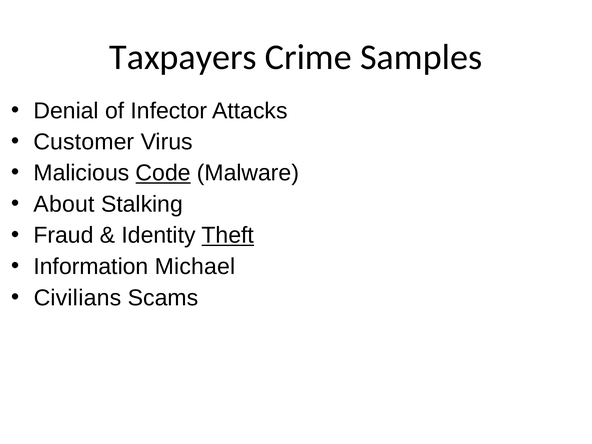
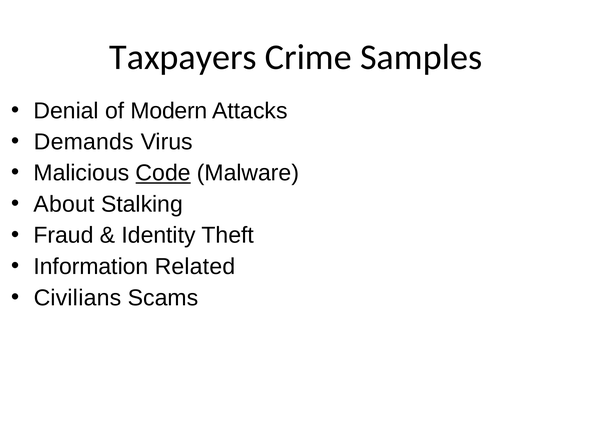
Infector: Infector -> Modern (169, 111)
Customer: Customer -> Demands (84, 142)
Theft underline: present -> none (228, 235)
Michael: Michael -> Related (195, 267)
